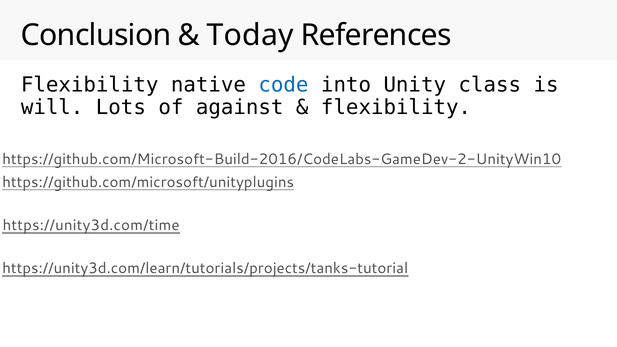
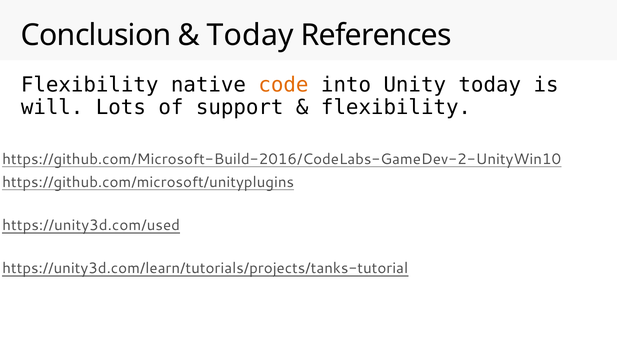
code colour: blue -> orange (283, 85)
Unity class: class -> today (490, 85)
against: against -> support (240, 107)
https://unity3d.com/time: https://unity3d.com/time -> https://unity3d.com/used (91, 225)
